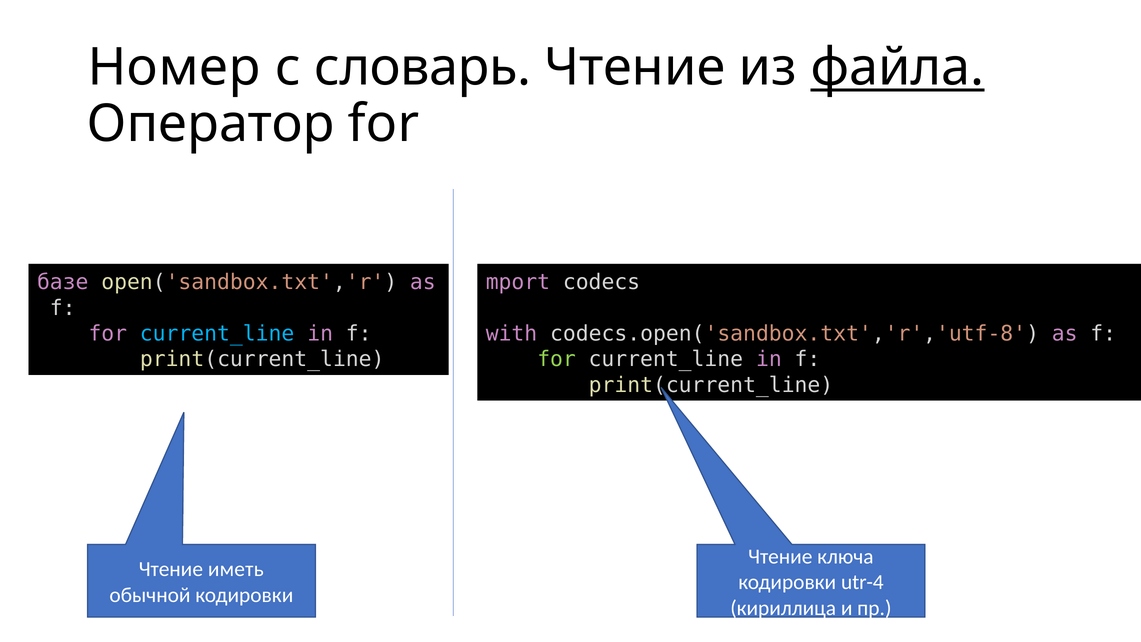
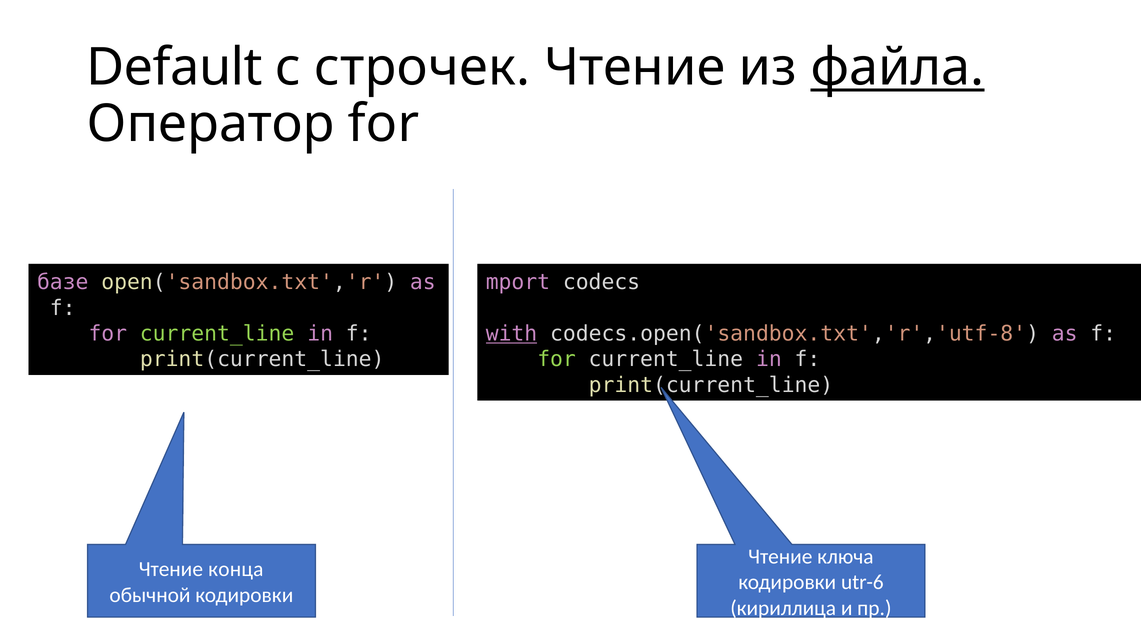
Номер: Номер -> Default (174, 68)
словарь: словарь -> строчек (422, 68)
current_line colour: light blue -> light green (217, 334)
with underline: none -> present (511, 334)
иметь: иметь -> конца (236, 569)
utr-4: utr-4 -> utr-6 (862, 582)
